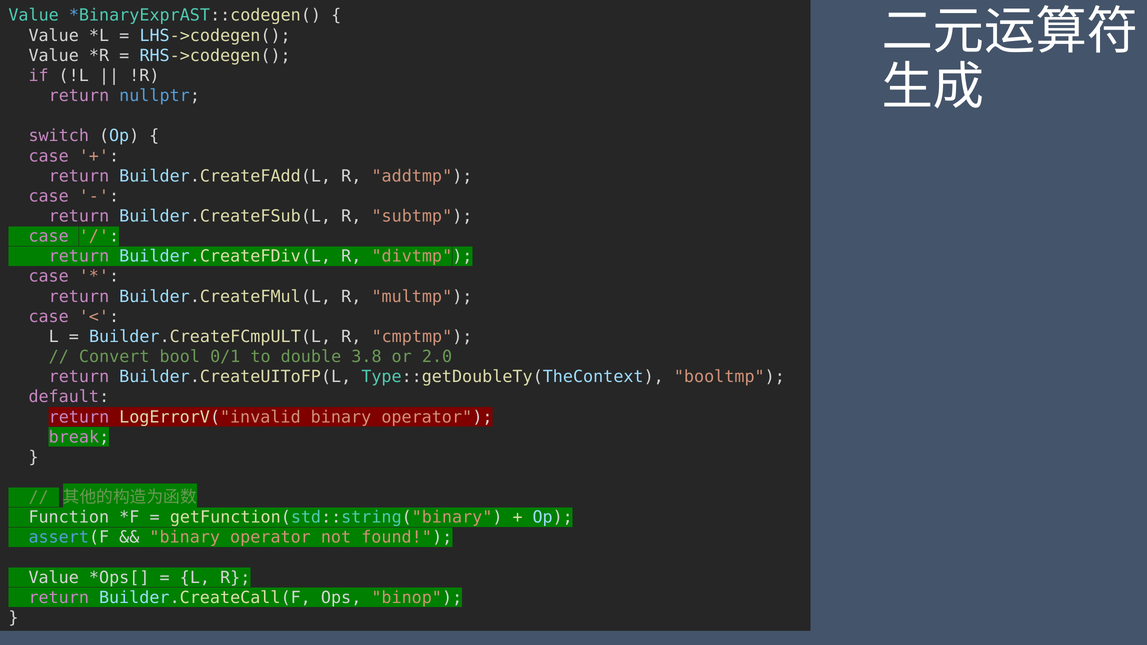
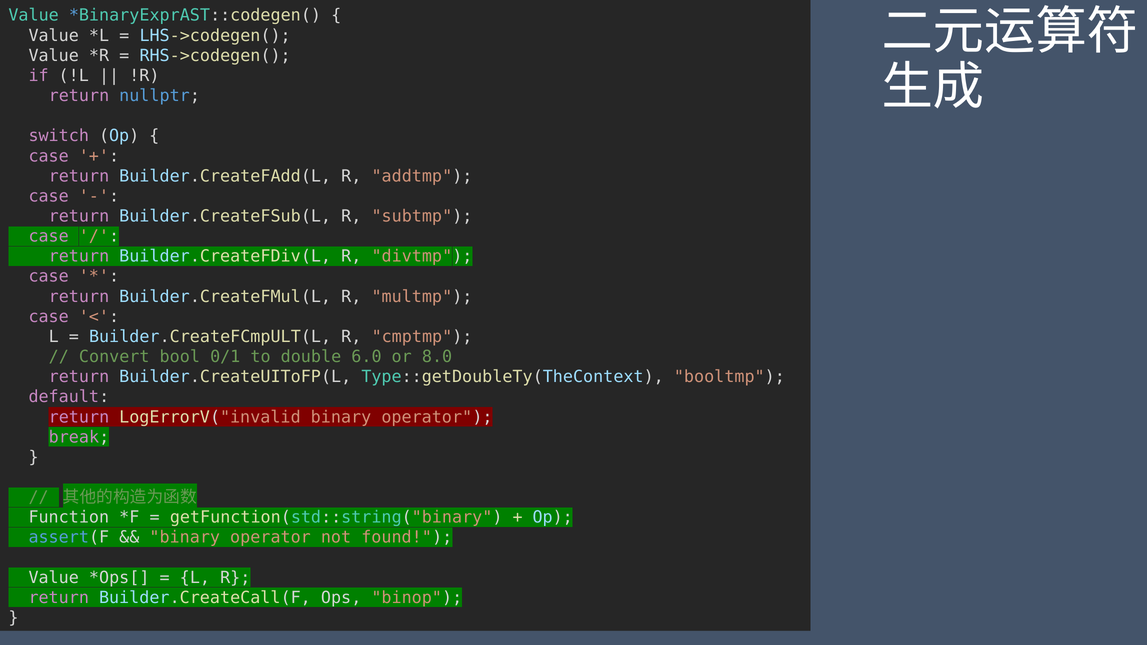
3.8: 3.8 -> 6.0 (366, 357)
2.0: 2.0 -> 8.0 (437, 357)
